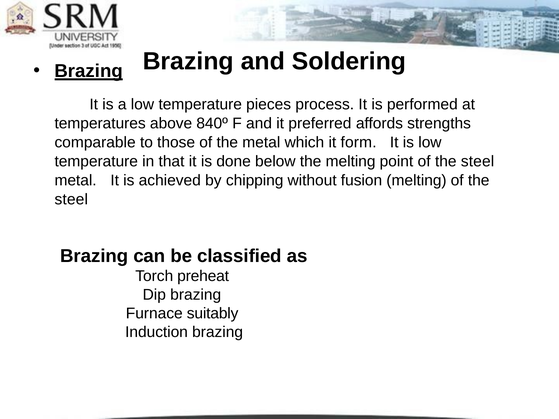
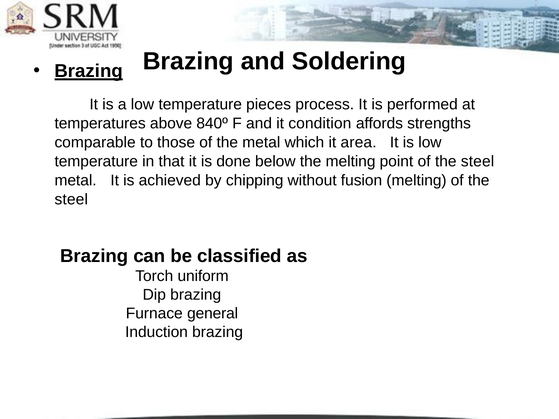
preferred: preferred -> condition (320, 124)
form: form -> area (359, 143)
preheat: preheat -> uniform (203, 276)
suitably: suitably -> general (213, 314)
